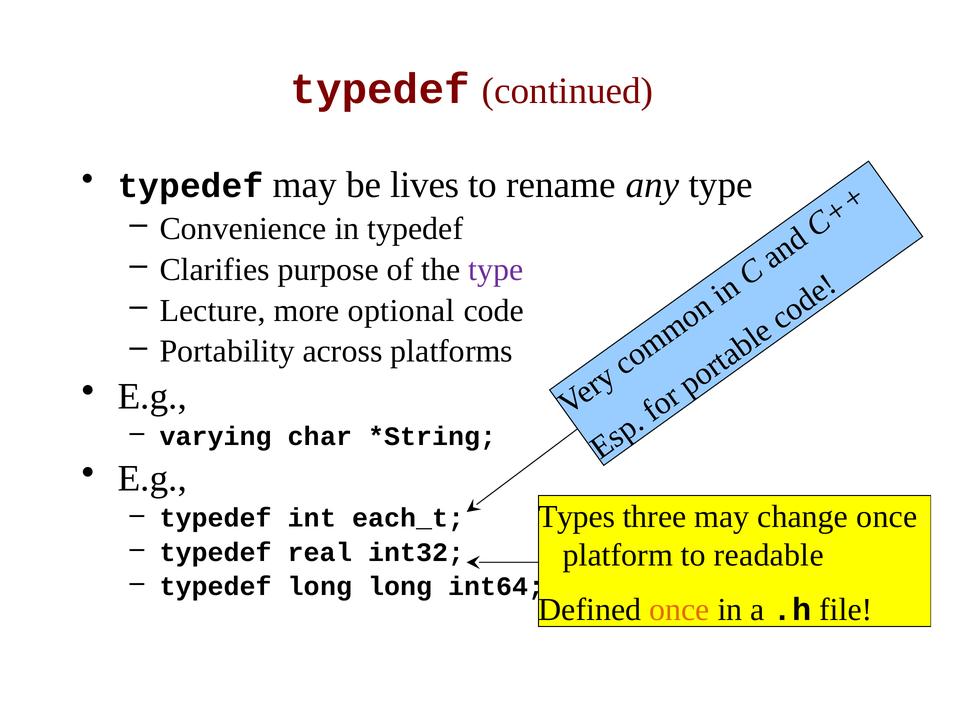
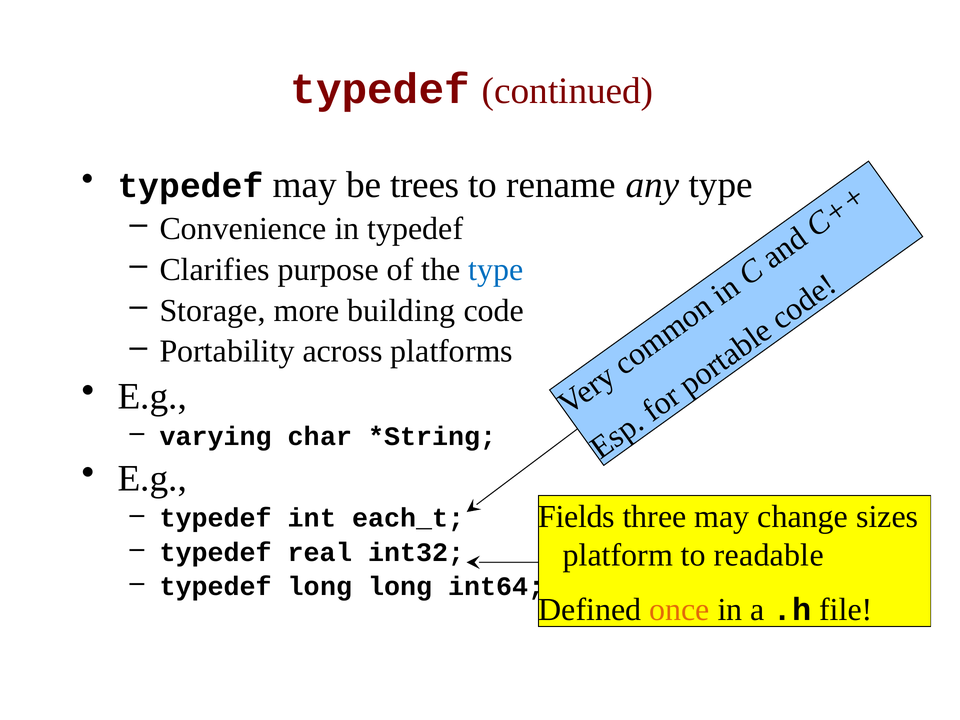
lives: lives -> trees (425, 185)
type colour: purple -> blue (496, 270)
Lecture: Lecture -> Storage (213, 310)
optional: optional -> building (401, 310)
Types: Types -> Fields (577, 517)
change once: once -> sizes (887, 517)
